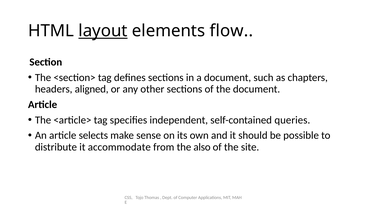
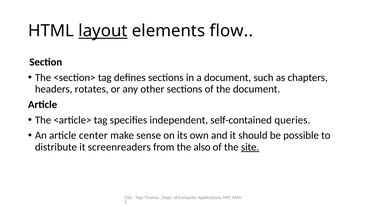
aligned: aligned -> rotates (92, 89)
selects: selects -> center (93, 135)
accommodate: accommodate -> screenreaders (119, 147)
site underline: none -> present (250, 147)
